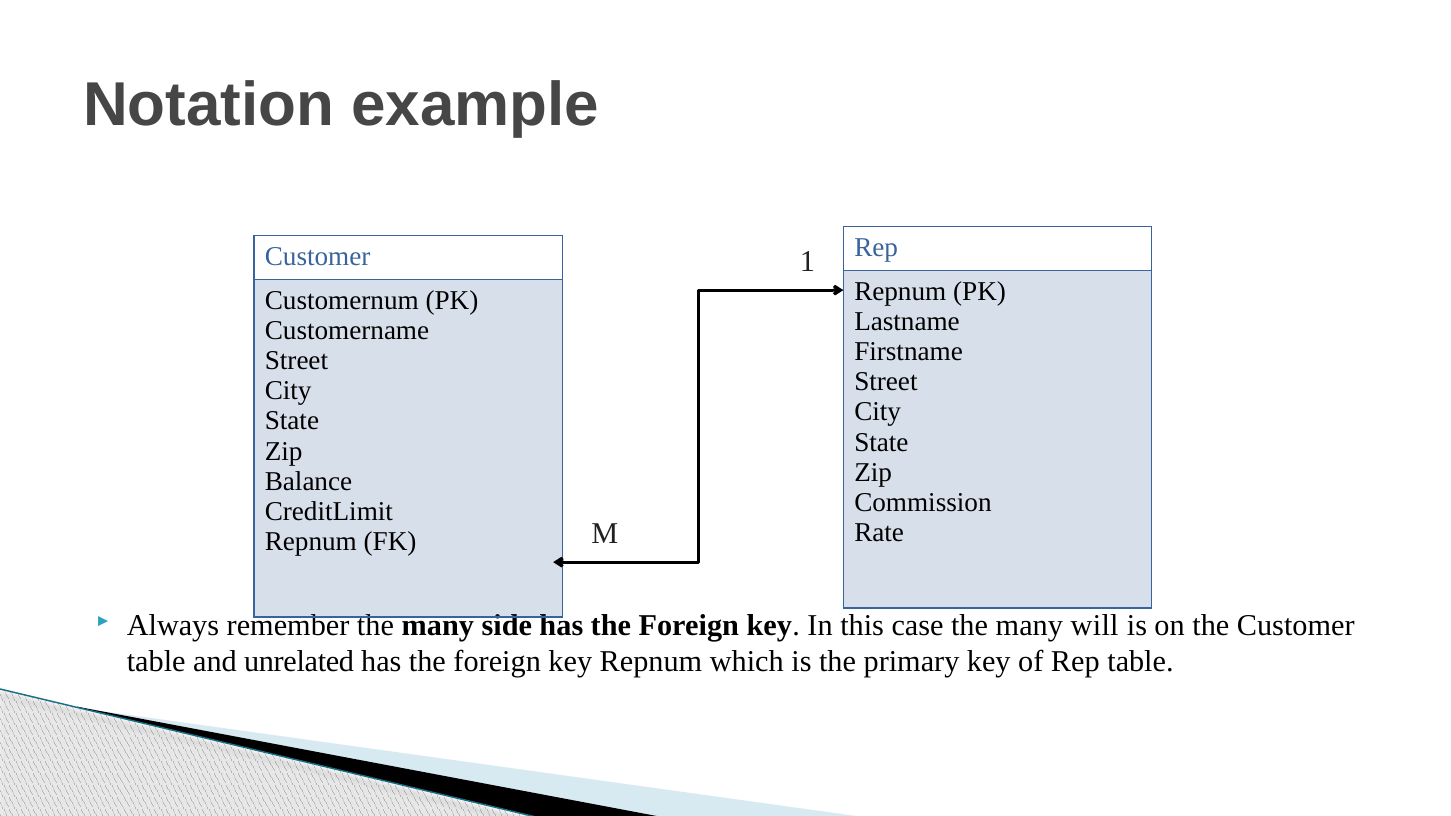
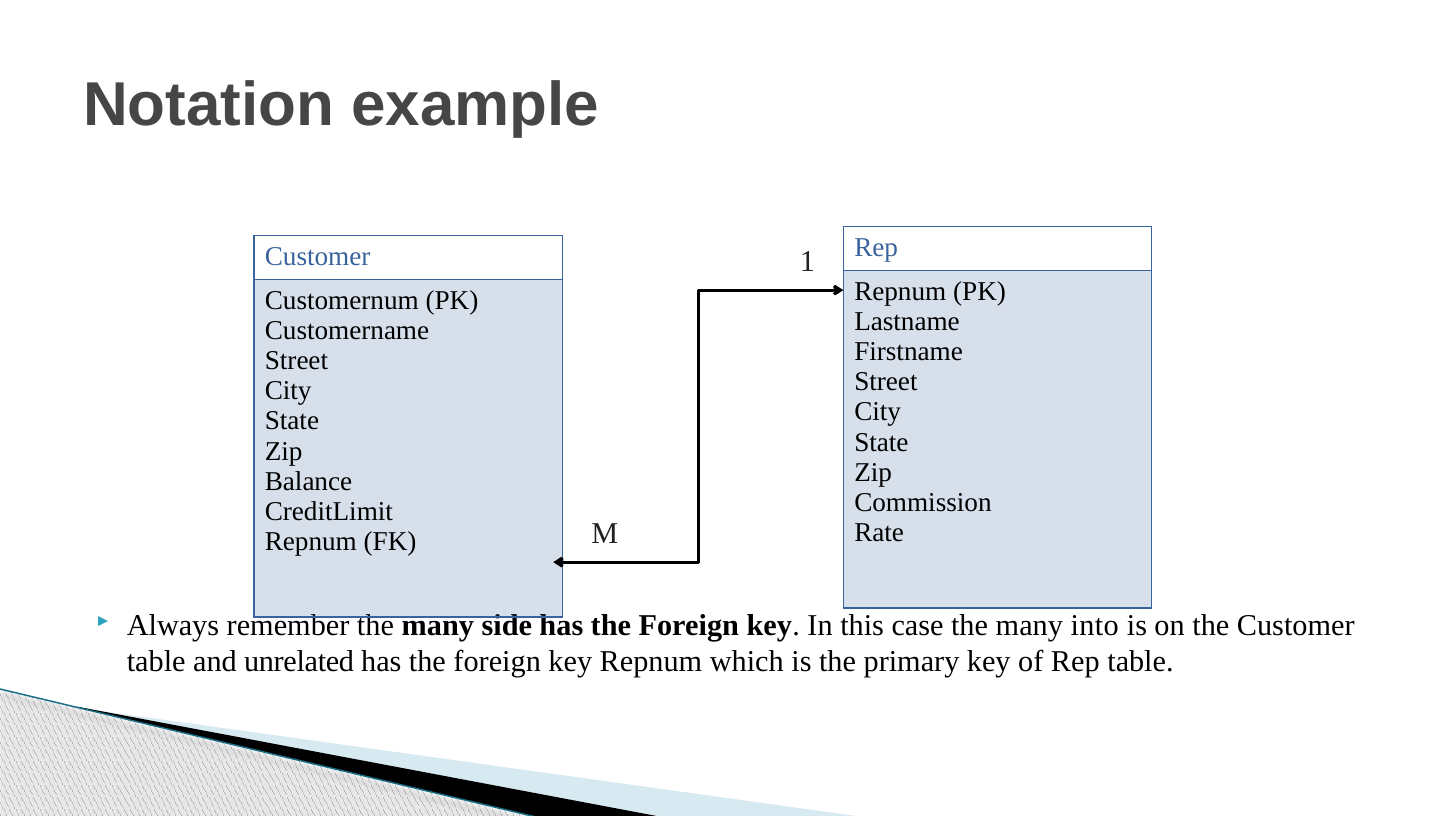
will: will -> into (1095, 626)
